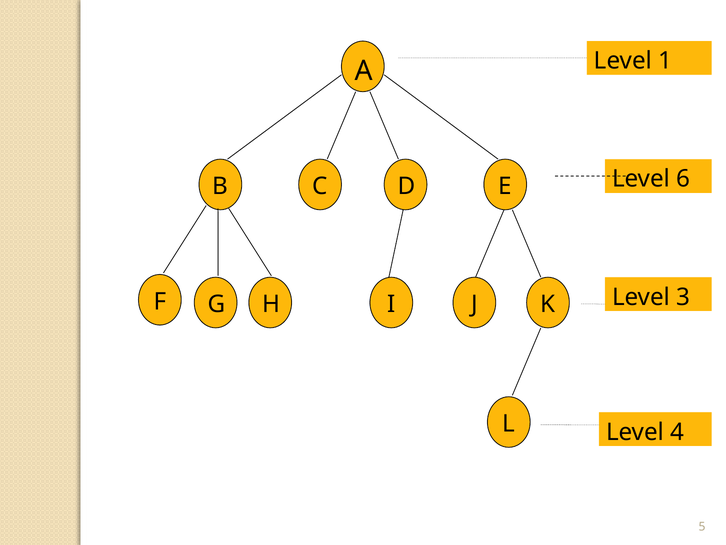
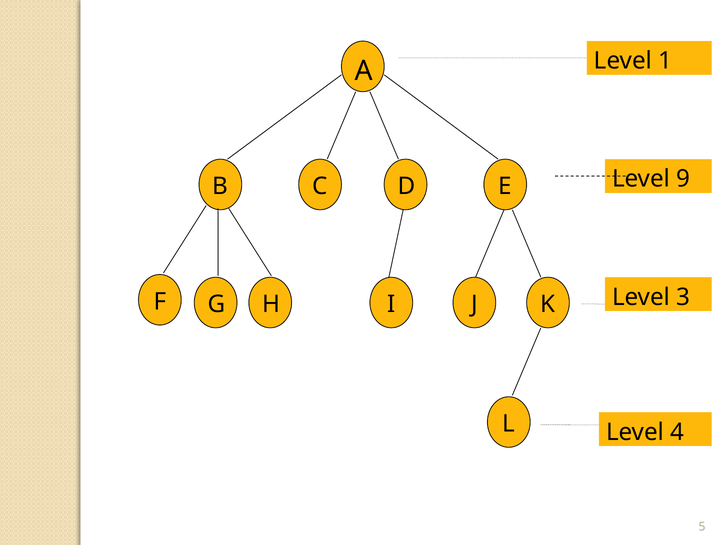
6: 6 -> 9 (683, 179)
